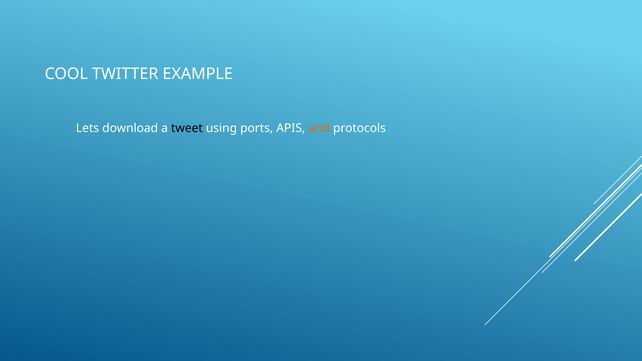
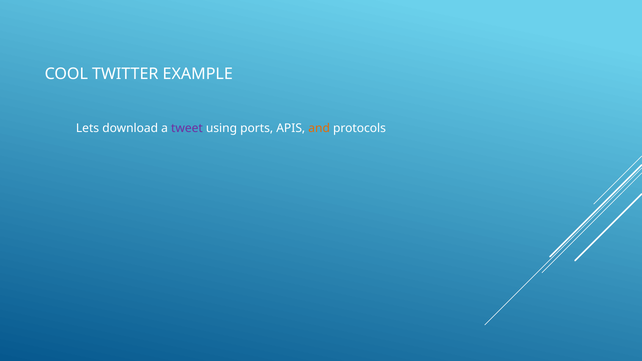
tweet colour: black -> purple (187, 128)
